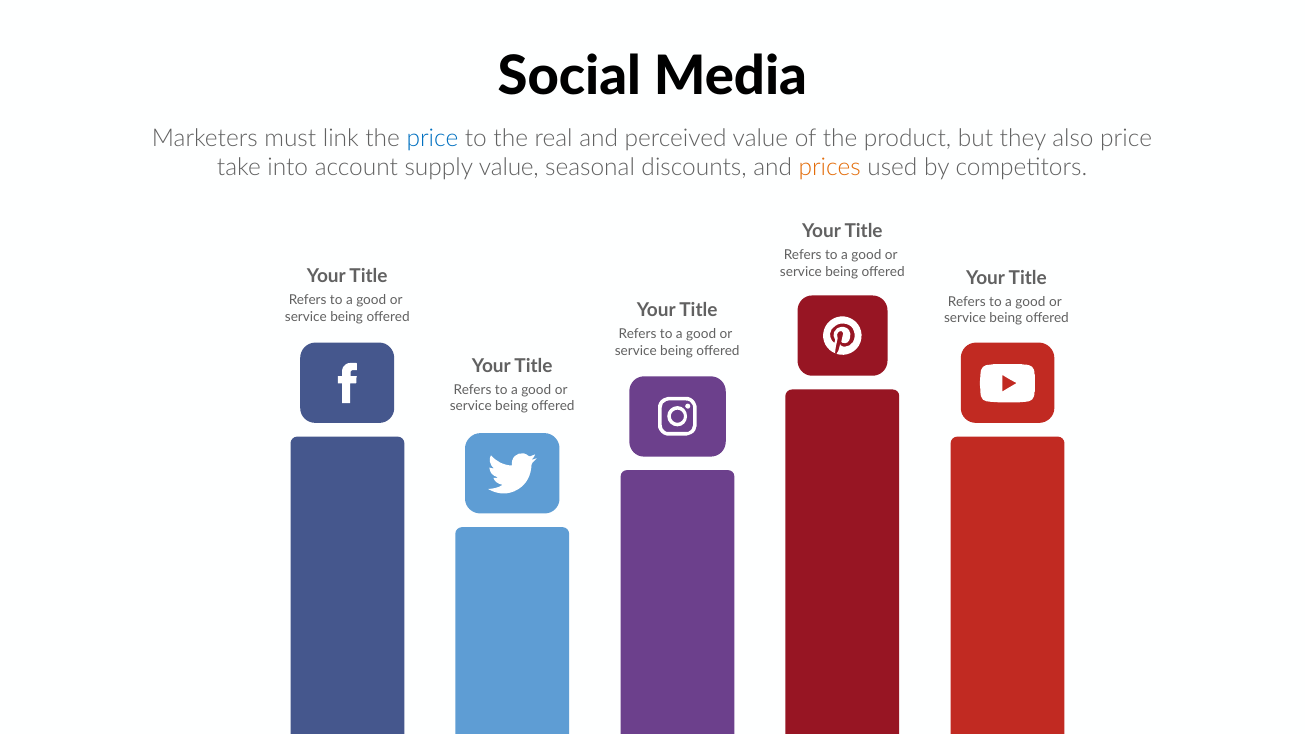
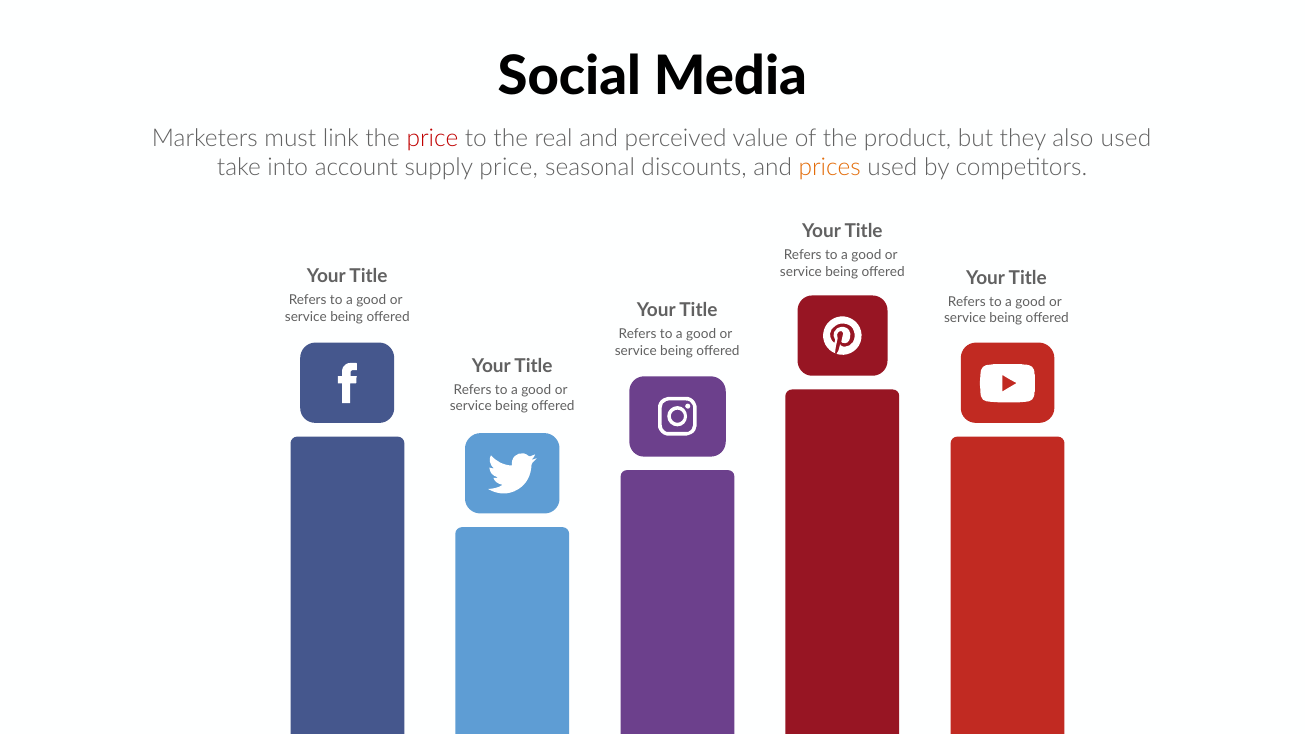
price colour: blue -> red (432, 138)
also price: price -> used (1126, 138)
supply value: value -> price (509, 167)
